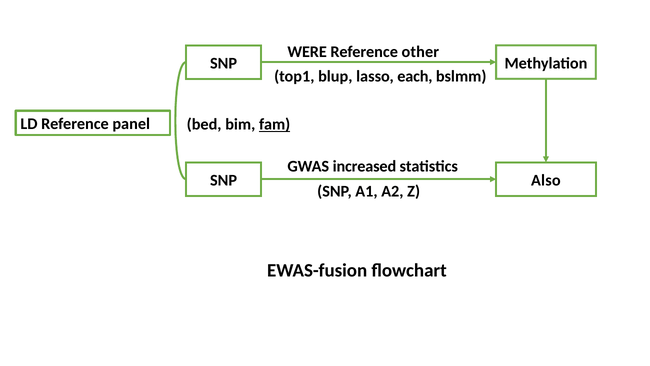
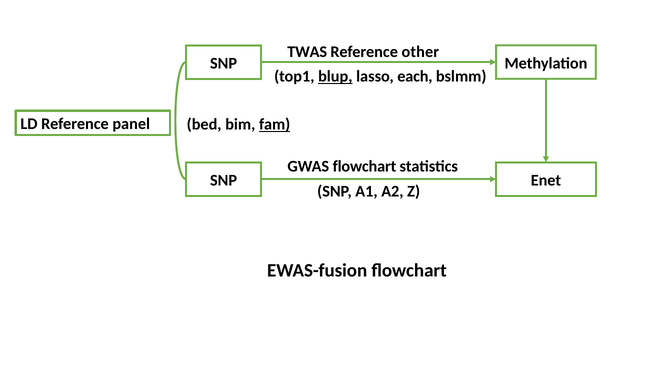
WERE: WERE -> TWAS (307, 52)
blup underline: none -> present (335, 76)
GWAS increased: increased -> flowchart (364, 166)
Also: Also -> Enet (546, 180)
